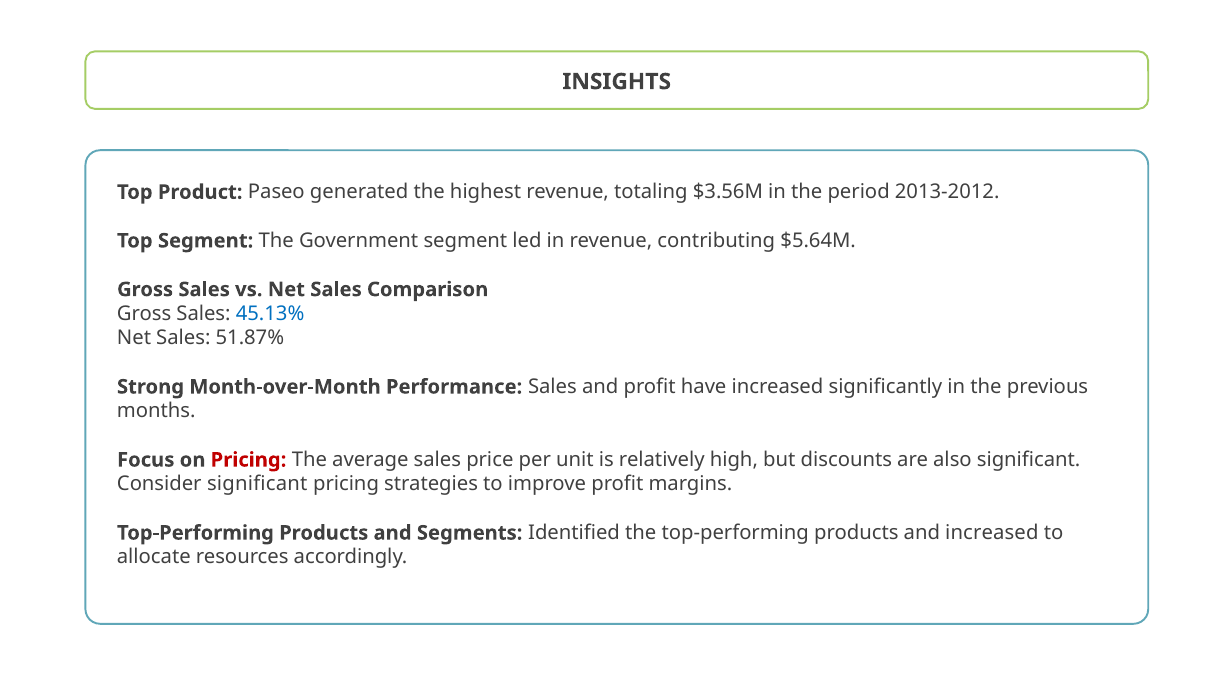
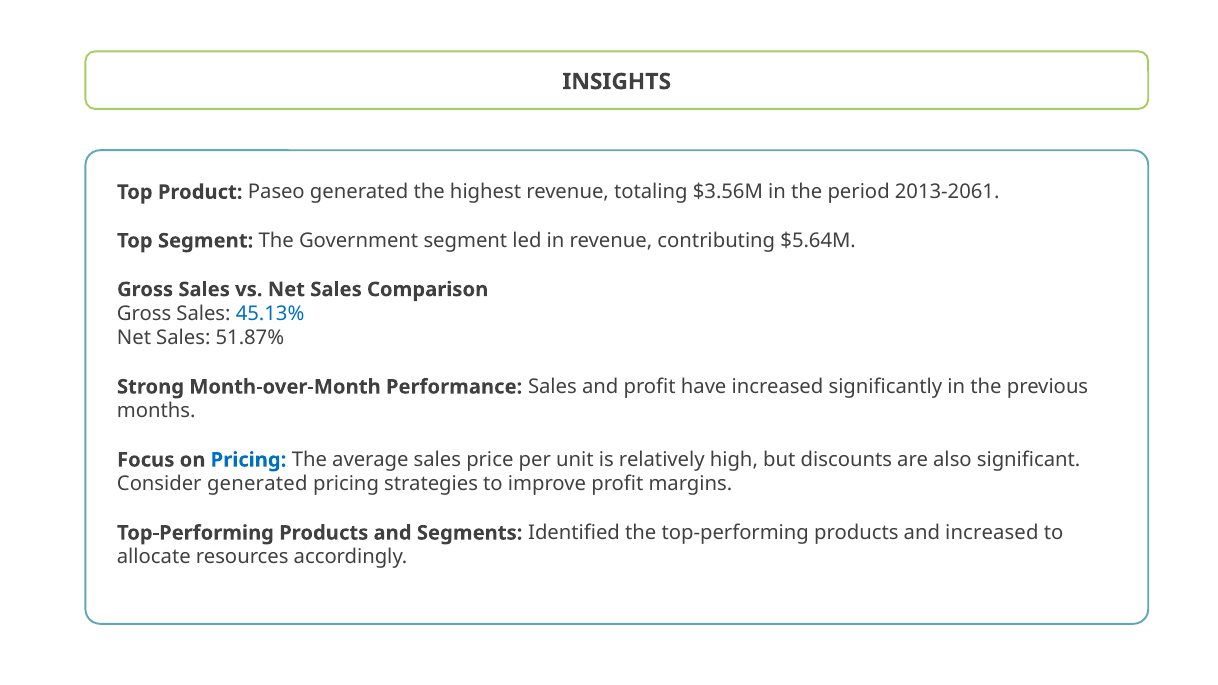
2013-2012: 2013-2012 -> 2013-2061 (947, 192)
Pricing colour: red -> blue (249, 460)
Consider significant: significant -> generated (257, 484)
